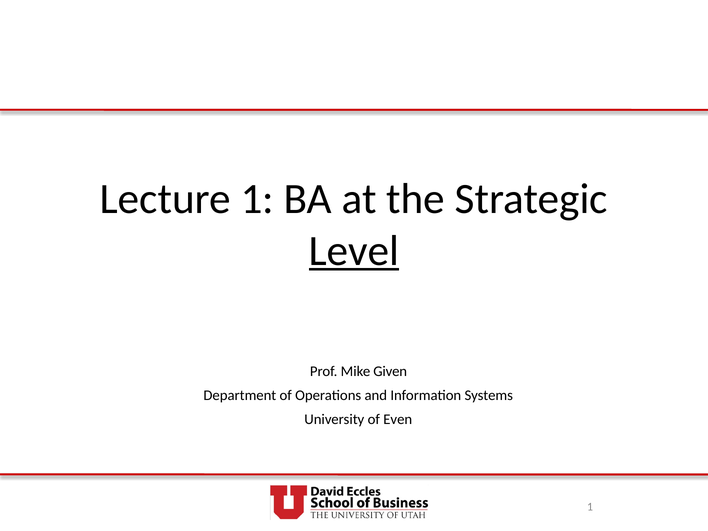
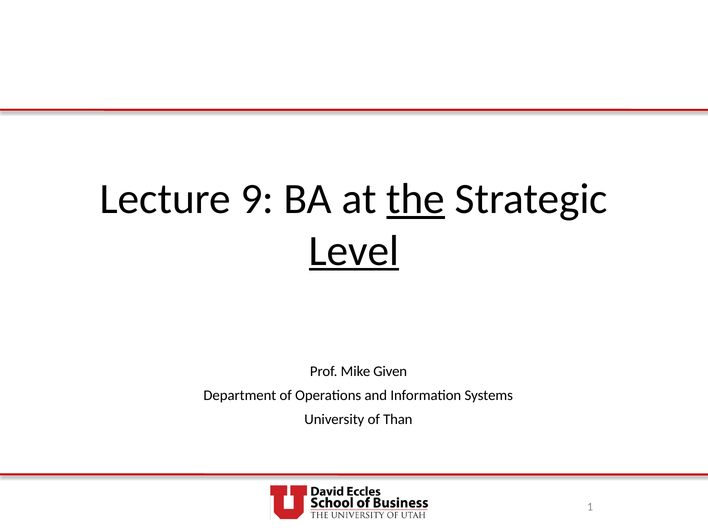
Lecture 1: 1 -> 9 (257, 199)
the underline: none -> present (416, 199)
Even: Even -> Than (398, 420)
